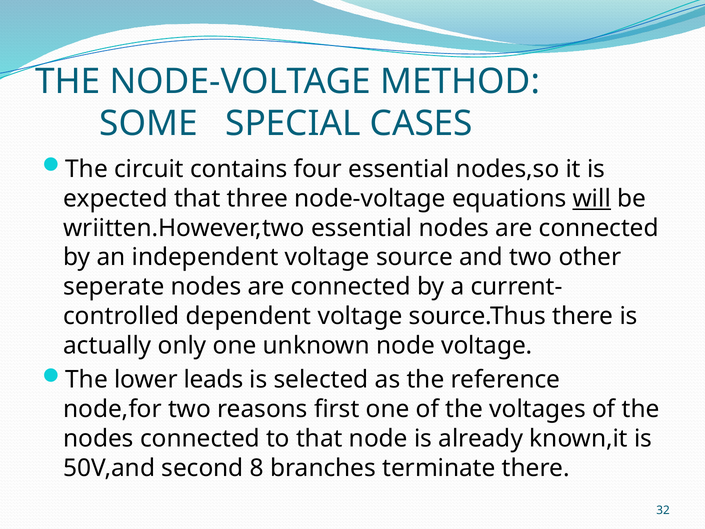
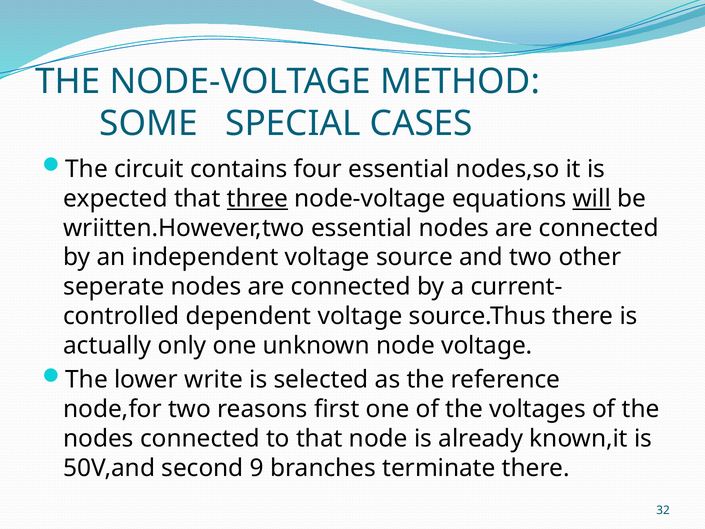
three underline: none -> present (257, 198)
leads: leads -> write (214, 380)
8: 8 -> 9 (257, 468)
